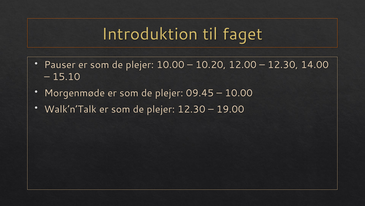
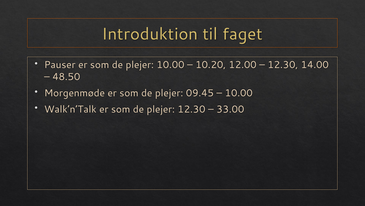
15.10: 15.10 -> 48.50 (66, 77)
19.00: 19.00 -> 33.00 (230, 109)
